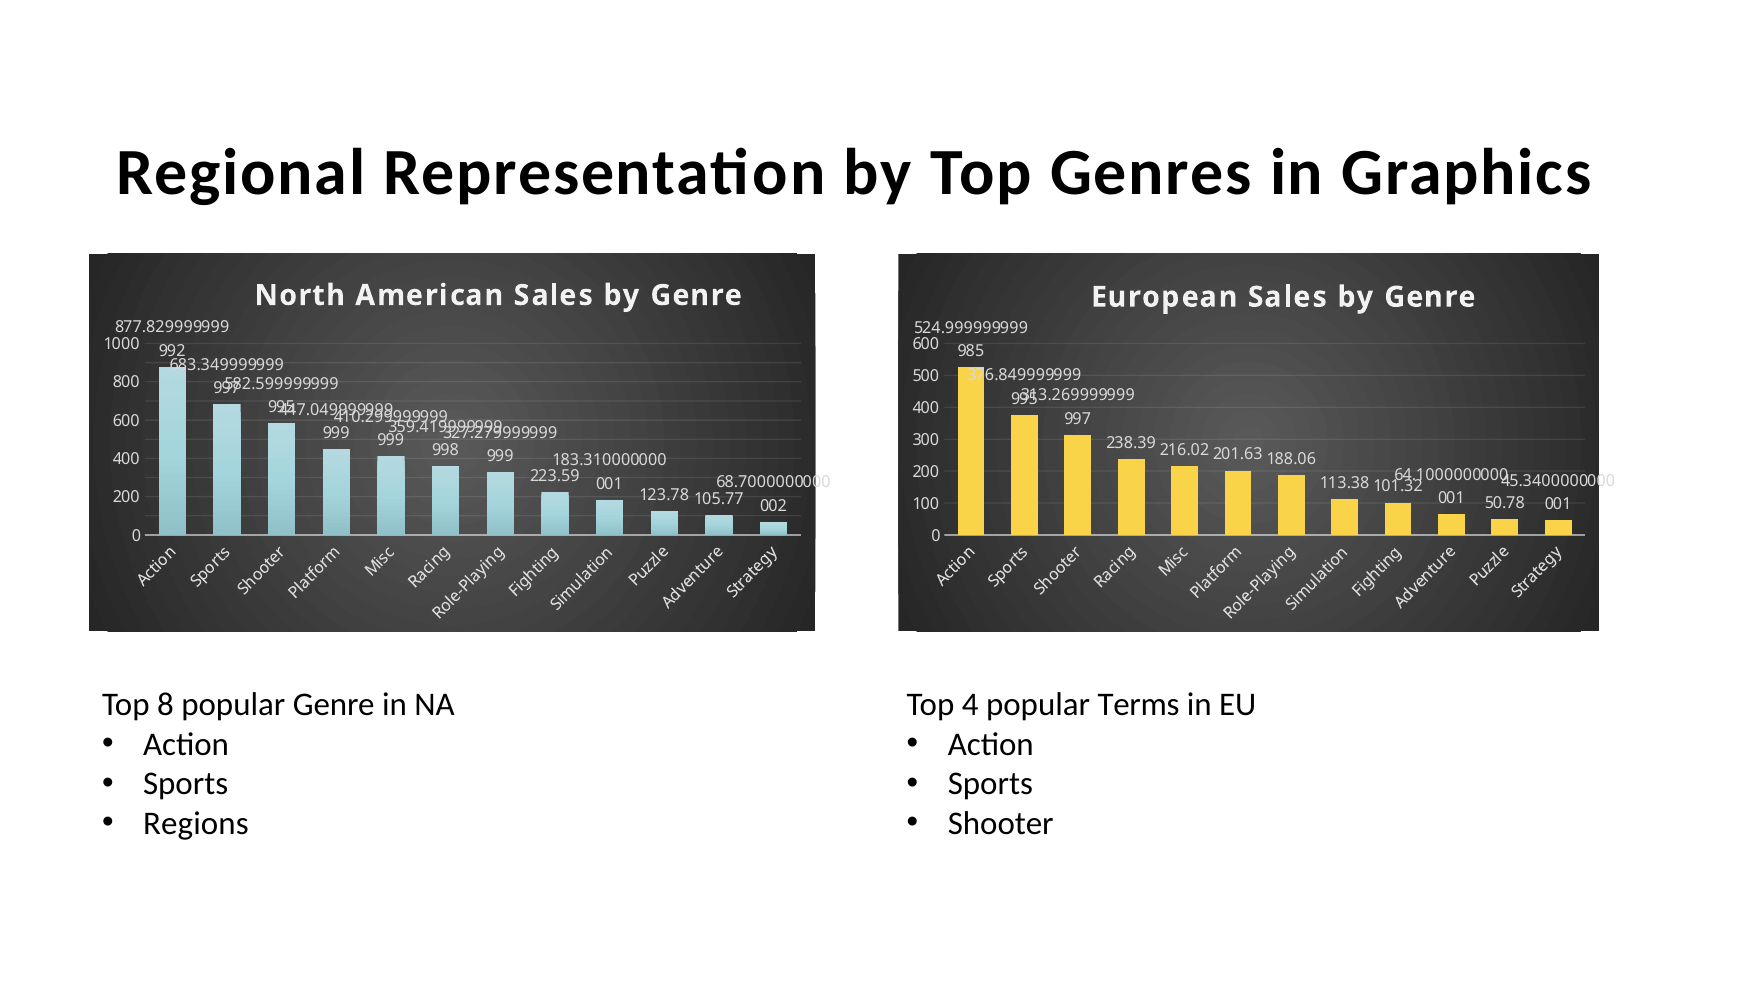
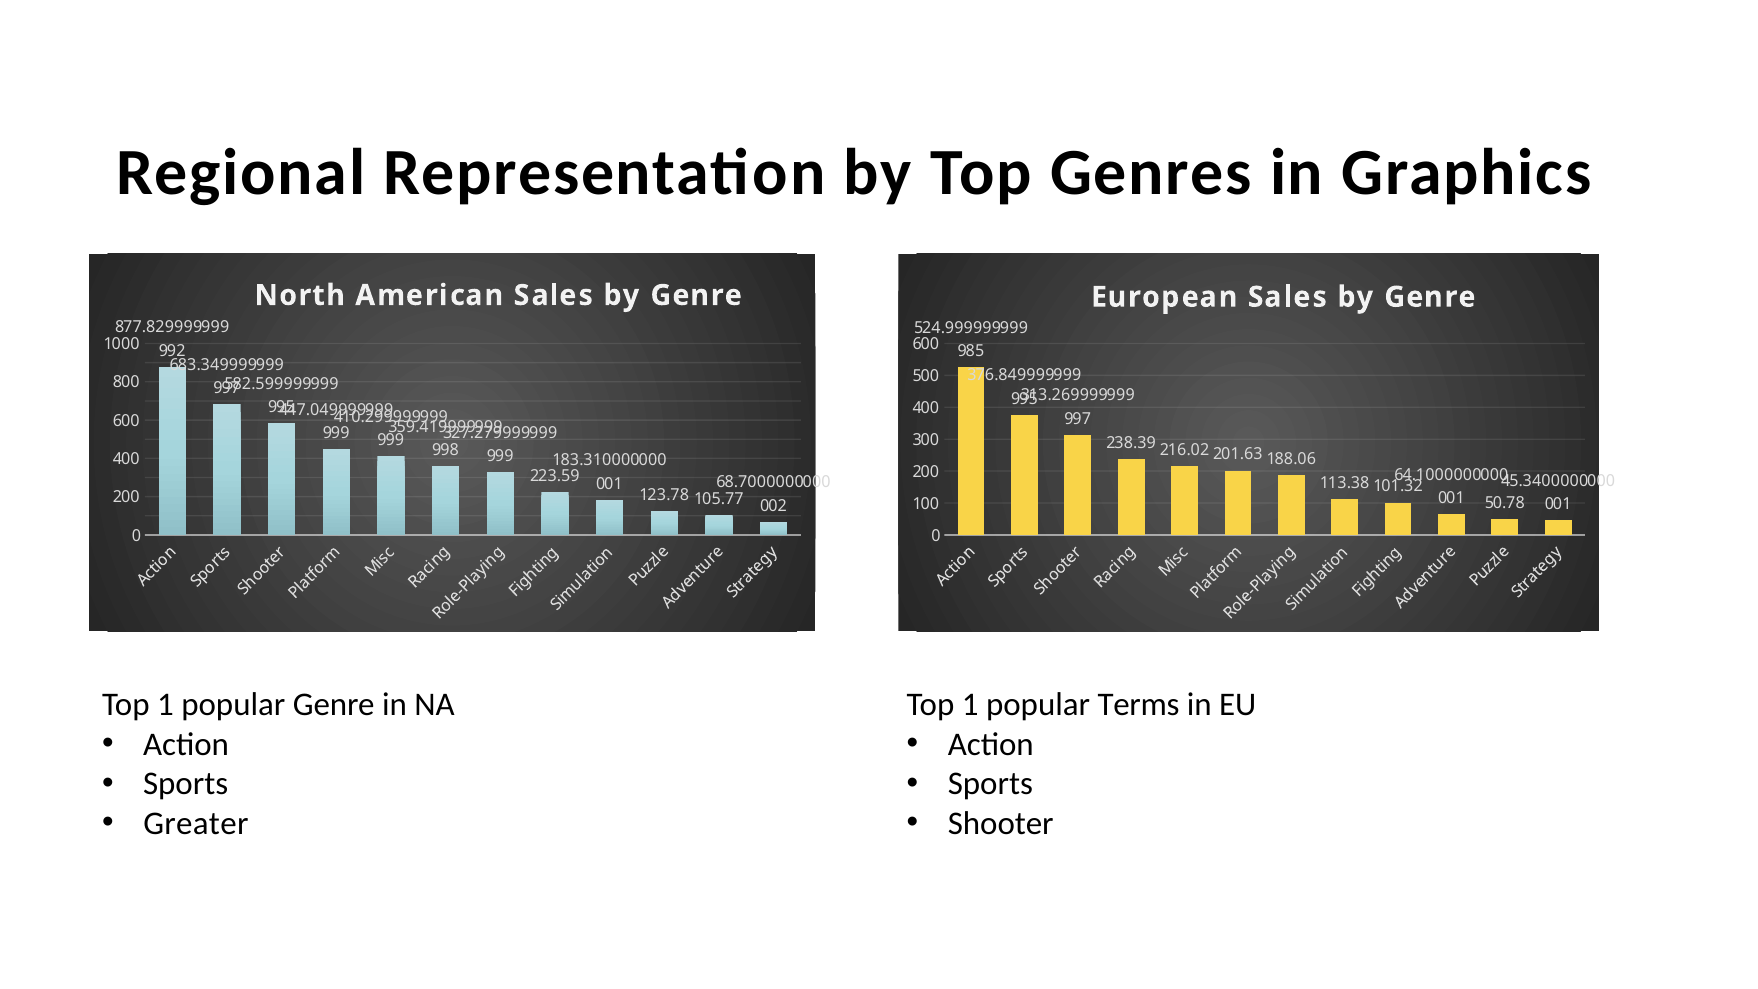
8: 8 -> 1 (165, 705)
4: 4 -> 1 (970, 705)
Regions: Regions -> Greater (196, 824)
